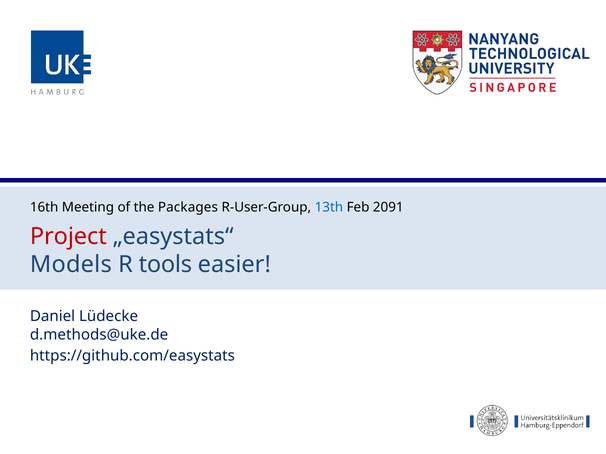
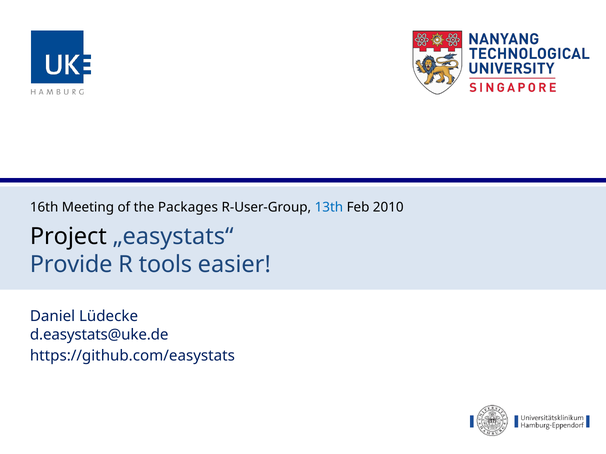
2091: 2091 -> 2010 (388, 208)
Project colour: red -> black (68, 237)
Models: Models -> Provide (71, 265)
d.methods@uke.de: d.methods@uke.de -> d.easystats@uke.de (99, 335)
